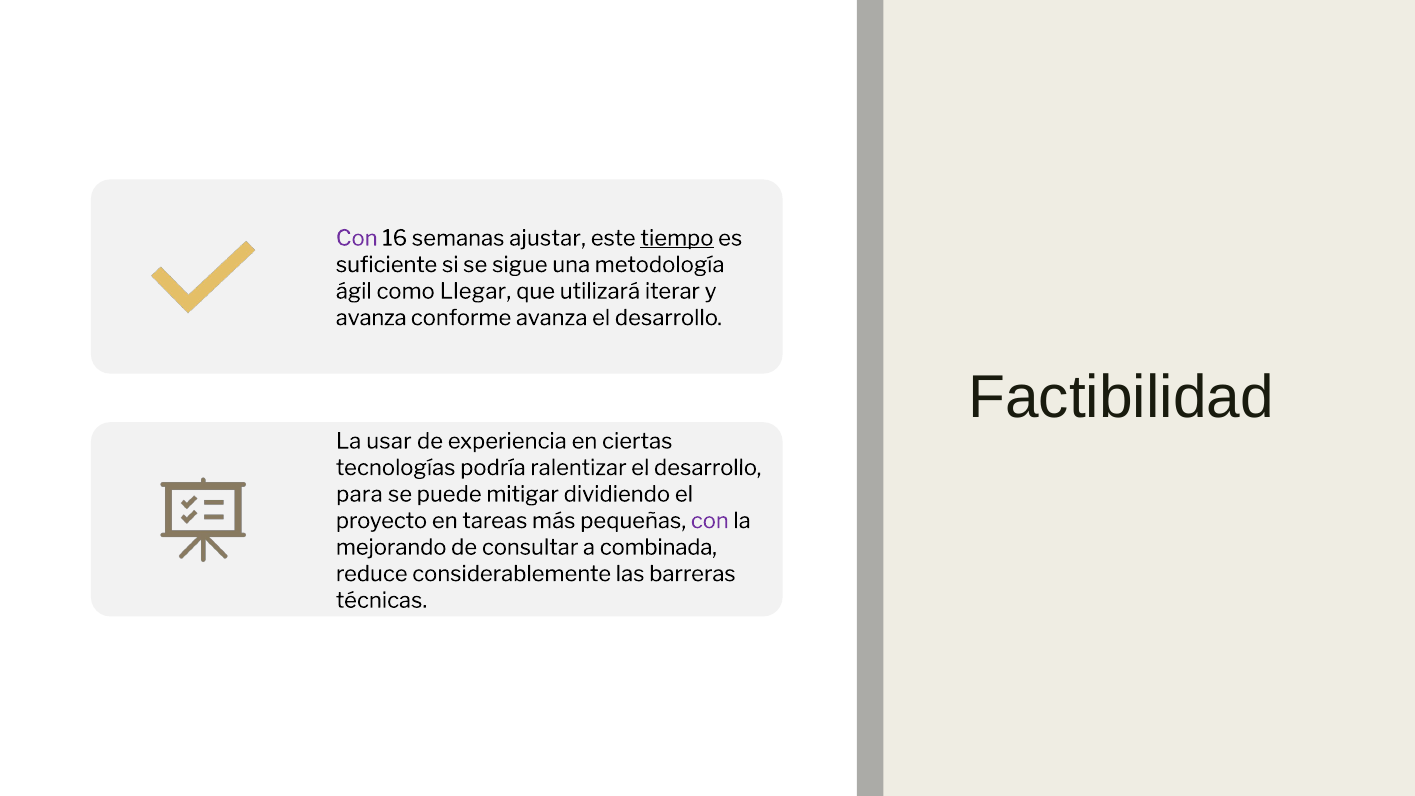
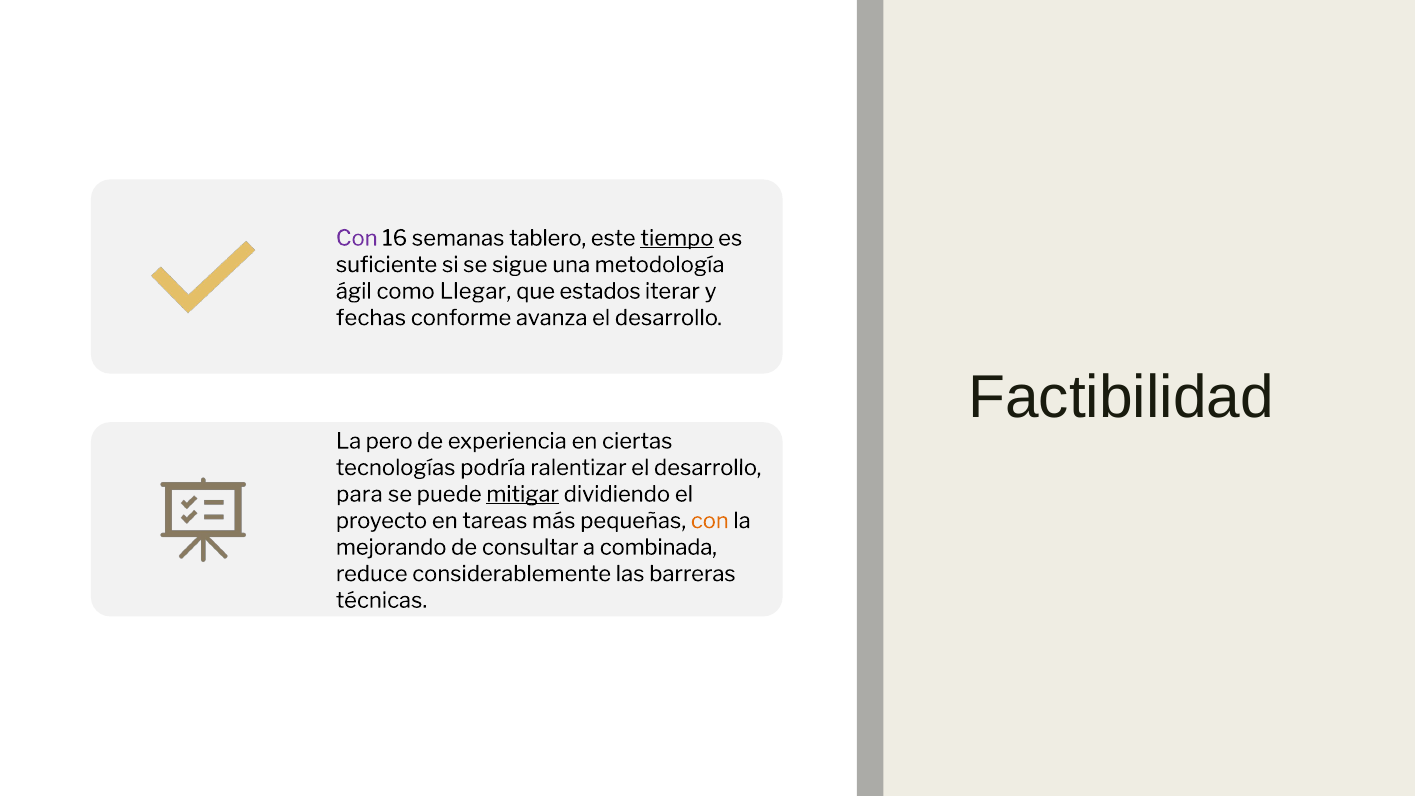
ajustar: ajustar -> tablero (548, 238)
utilizará: utilizará -> estados (600, 291)
avanza: avanza -> fechas (371, 318)
usar: usar -> pero (389, 441)
mitigar underline: none -> present (523, 494)
con colour: purple -> orange (710, 521)
